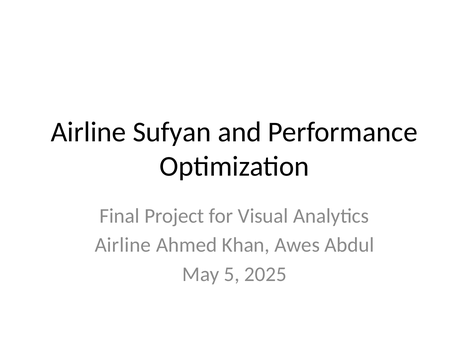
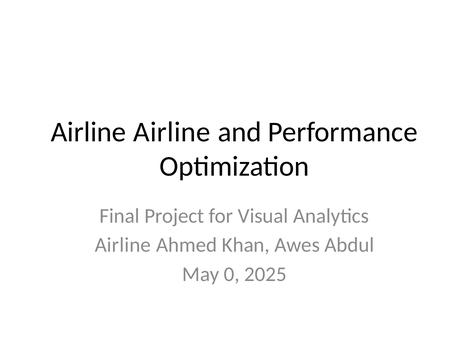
Airline Sufyan: Sufyan -> Airline (172, 132)
5: 5 -> 0 (232, 274)
